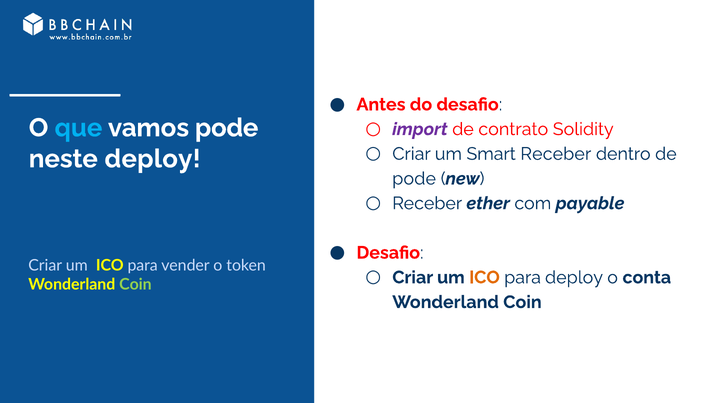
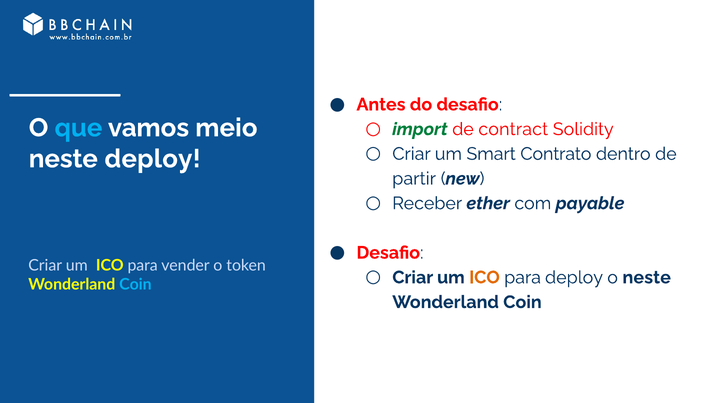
vamos pode: pode -> meio (226, 128)
import colour: purple -> green (420, 129)
contrato: contrato -> contract (513, 129)
Smart Receber: Receber -> Contrato (556, 154)
pode: pode -> partir (414, 179)
o conta: conta -> neste (647, 277)
Coin colour: light green -> light blue (135, 284)
